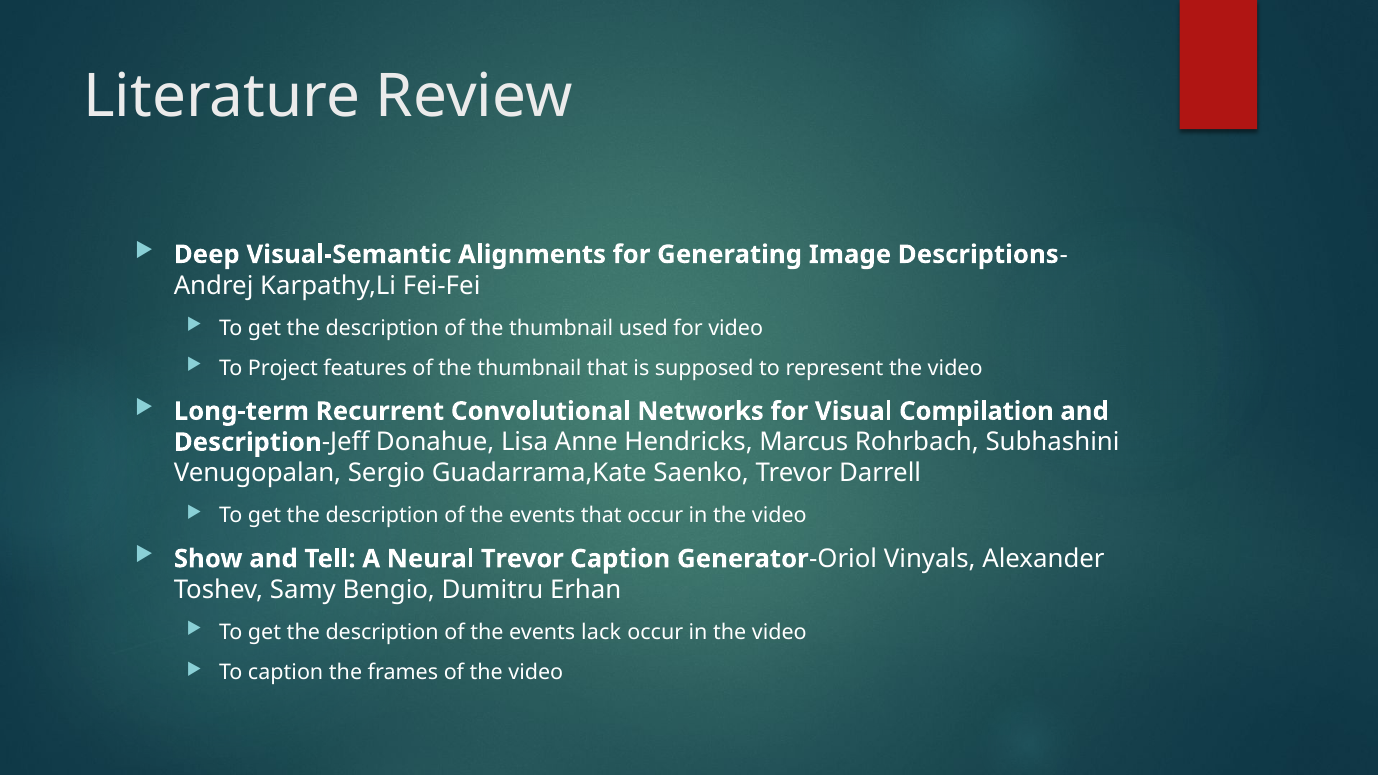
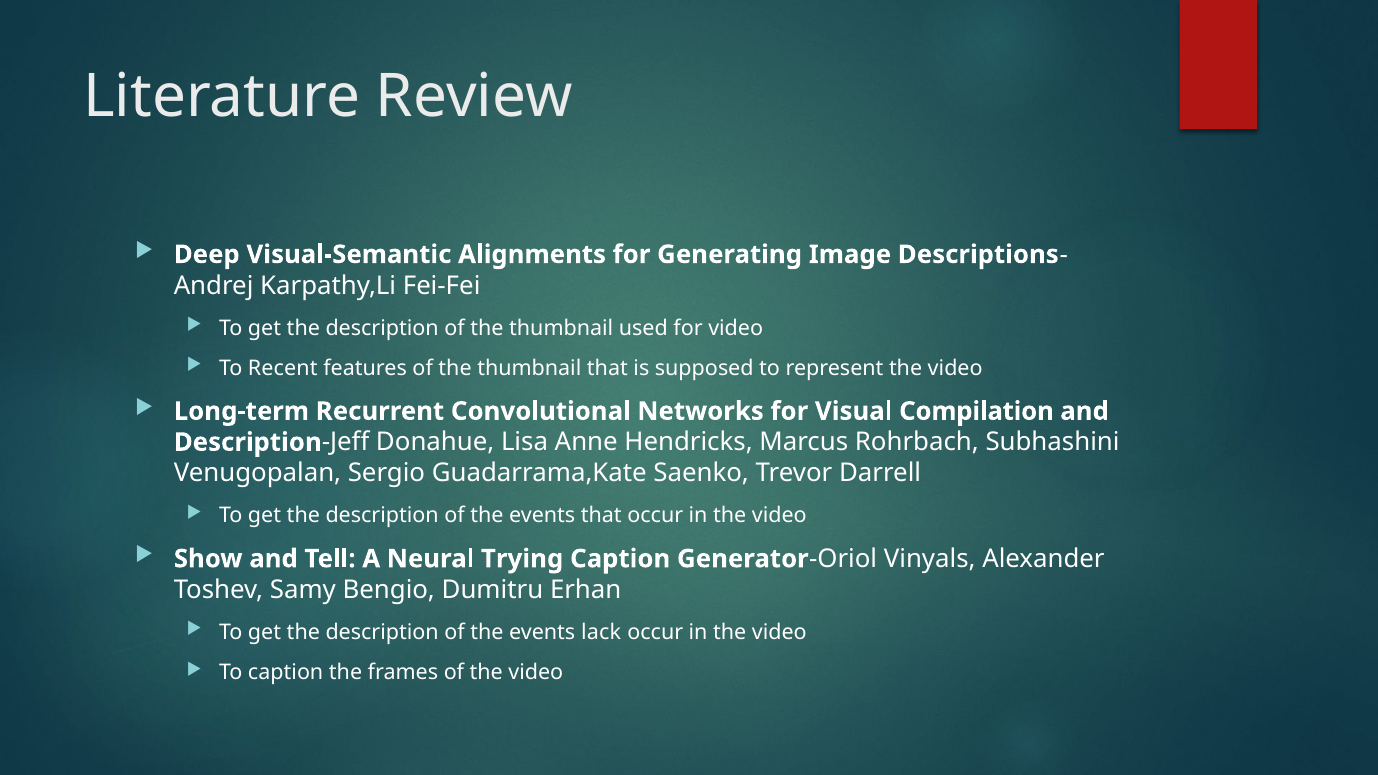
Project: Project -> Recent (283, 368)
Neural Trevor: Trevor -> Trying (522, 559)
